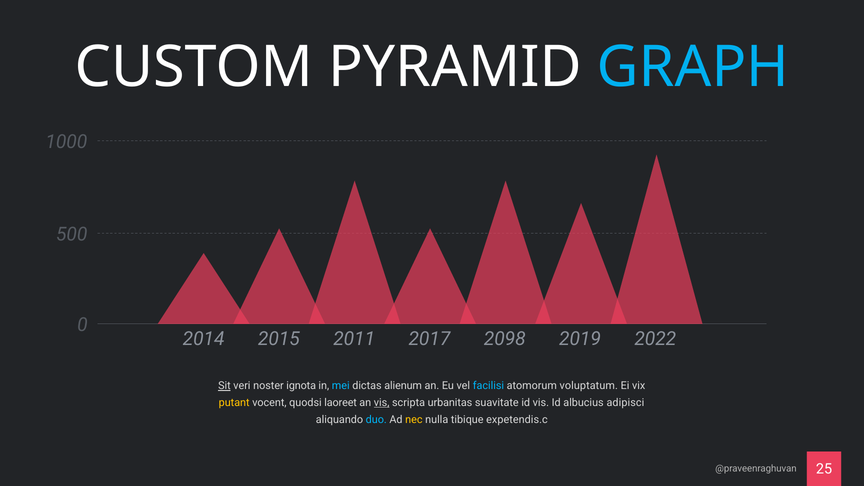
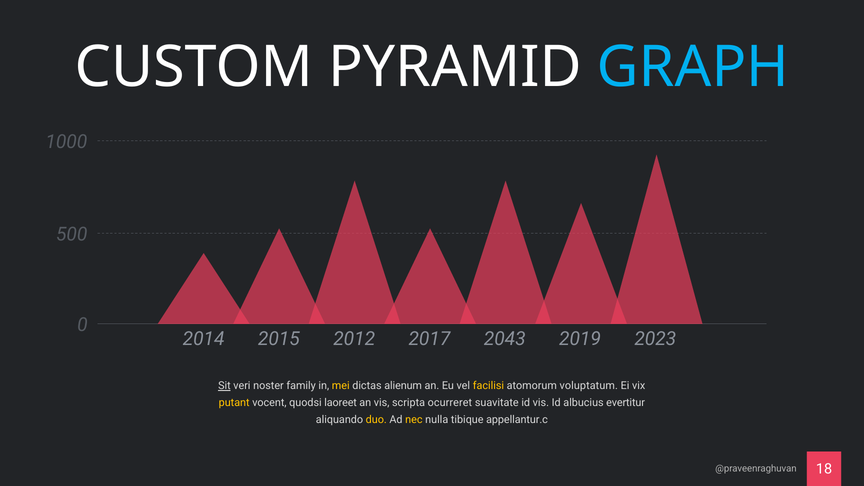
2011: 2011 -> 2012 (354, 339)
2098: 2098 -> 2043 (505, 339)
2022: 2022 -> 2023 (655, 339)
ignota: ignota -> family (301, 386)
mei colour: light blue -> yellow (341, 386)
facilisi colour: light blue -> yellow (488, 386)
vis underline: present -> none (382, 403)
urbanitas: urbanitas -> ocurreret (450, 403)
adipisci: adipisci -> evertitur (626, 403)
duo colour: light blue -> yellow (376, 419)
expetendis.c: expetendis.c -> appellantur.c (517, 419)
25: 25 -> 18 (824, 469)
